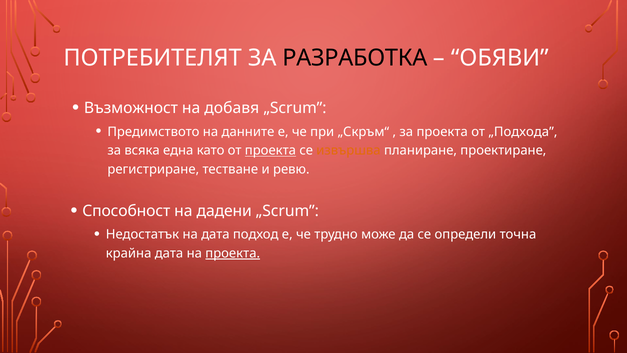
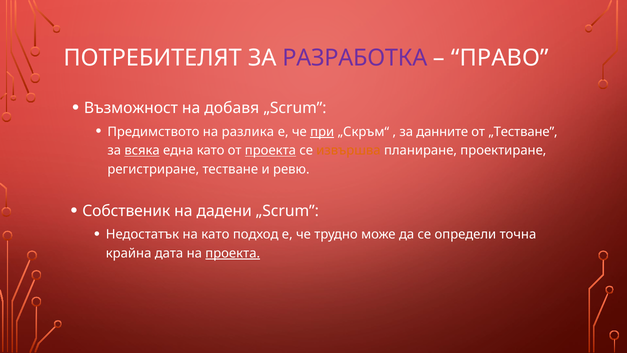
РАЗРАБОТКА colour: black -> purple (355, 58)
ОБЯВИ: ОБЯВИ -> ПРАВО (500, 58)
данните: данните -> разлика (248, 132)
при underline: none -> present (322, 132)
за проекта: проекта -> данните (442, 132)
„Подхода: „Подхода -> „Тестване (523, 132)
всяка underline: none -> present (142, 150)
Способност: Способност -> Собственик (126, 211)
на дата: дата -> като (215, 234)
